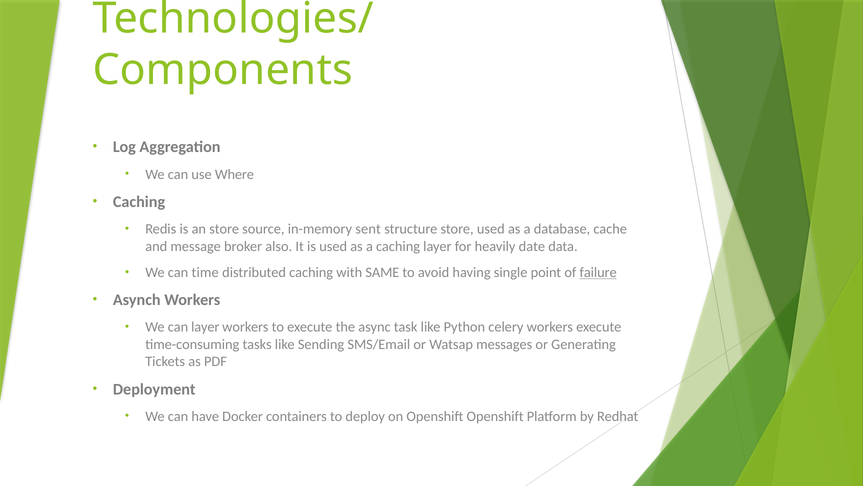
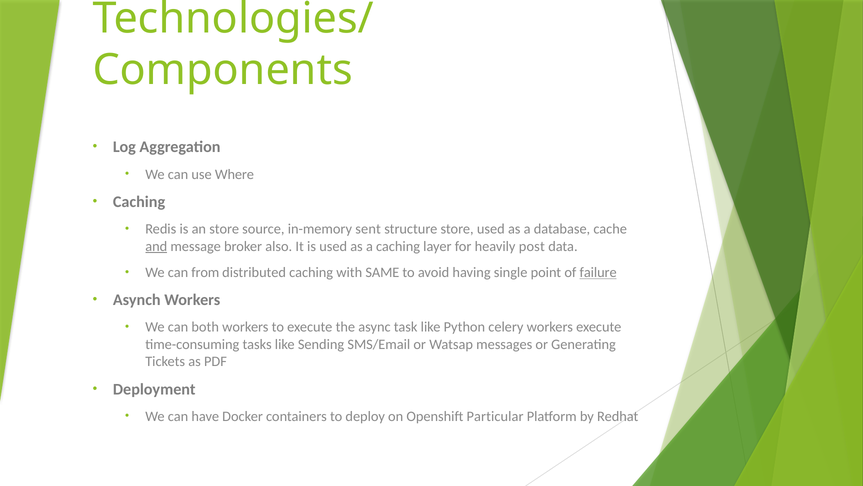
and underline: none -> present (156, 246)
date: date -> post (532, 246)
time: time -> from (205, 272)
can layer: layer -> both (205, 327)
Openshift Openshift: Openshift -> Particular (495, 416)
